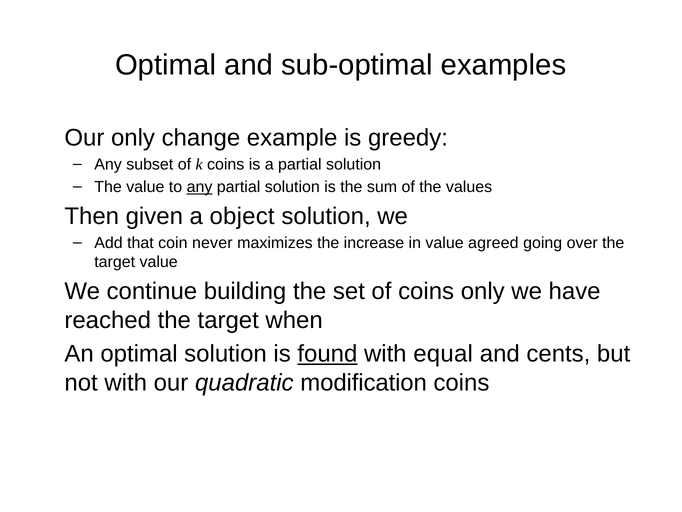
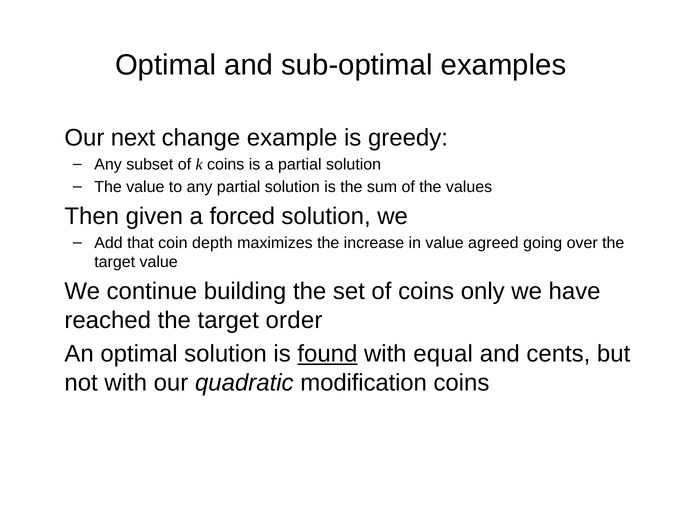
Our only: only -> next (133, 138)
any underline: present -> none (200, 187)
object: object -> forced (242, 216)
never: never -> depth (212, 243)
when: when -> order (294, 320)
